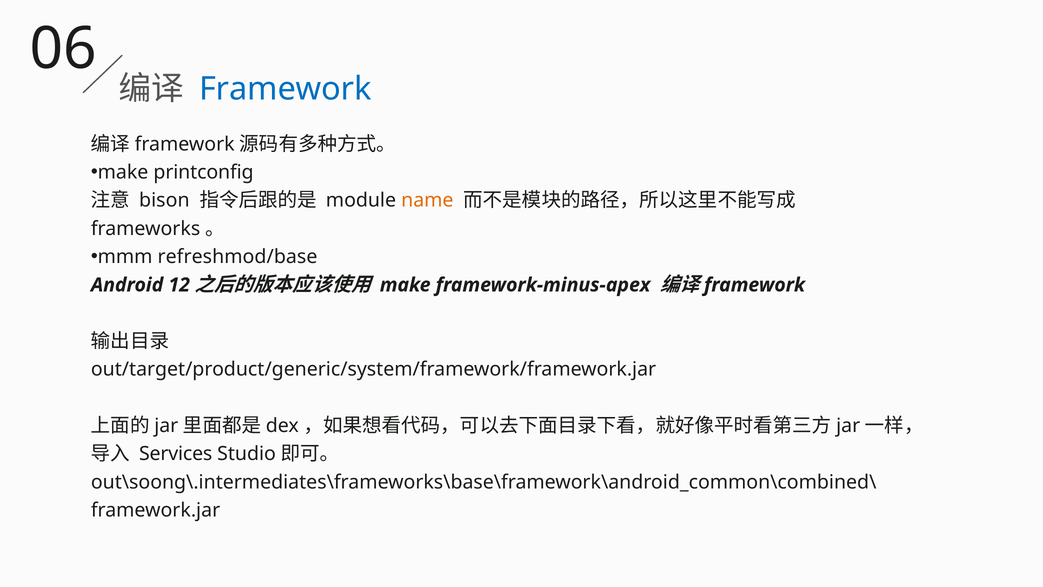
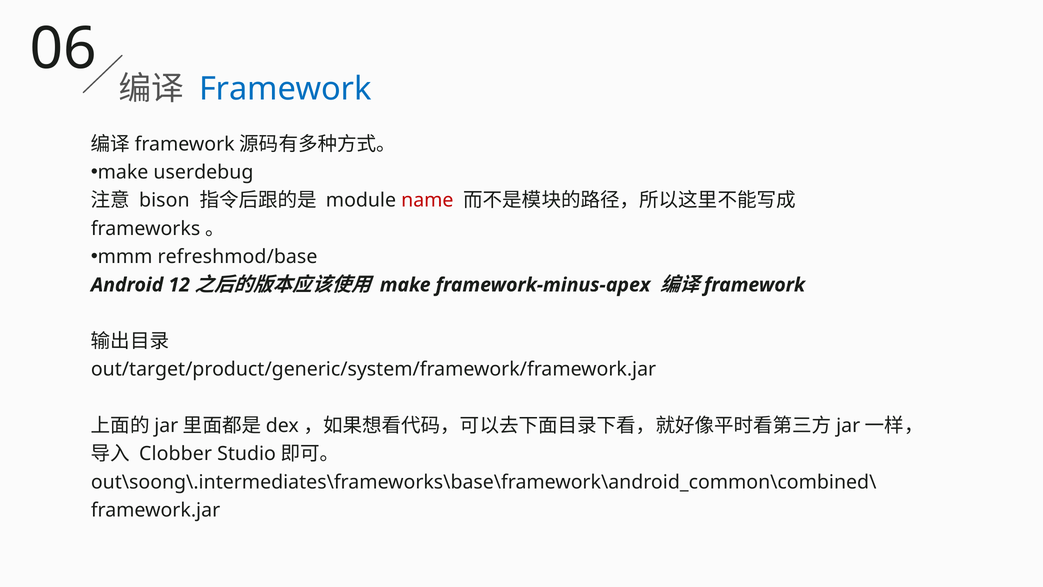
printconfig: printconfig -> userdebug (203, 172)
name colour: orange -> red (427, 200)
Services: Services -> Clobber (176, 454)
